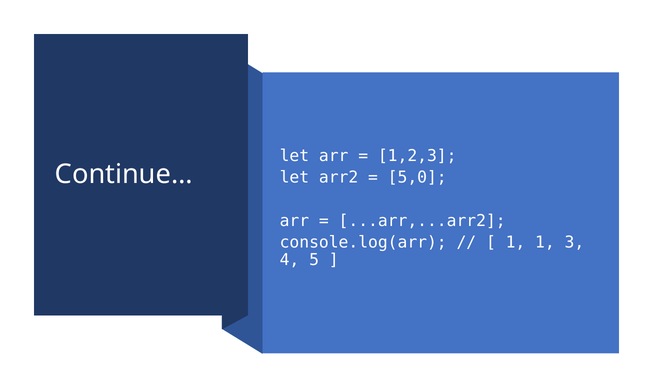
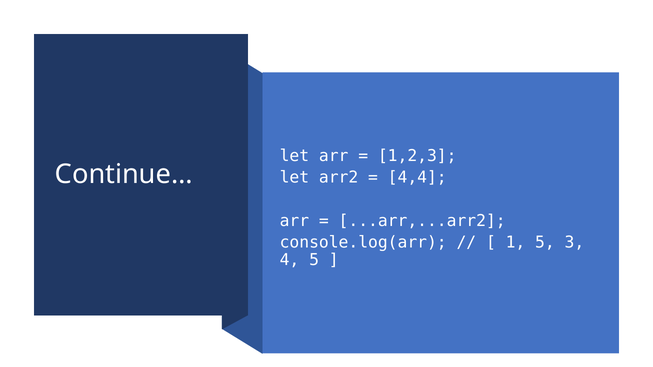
5,0: 5,0 -> 4,4 (417, 178)
1 1: 1 -> 5 (545, 243)
